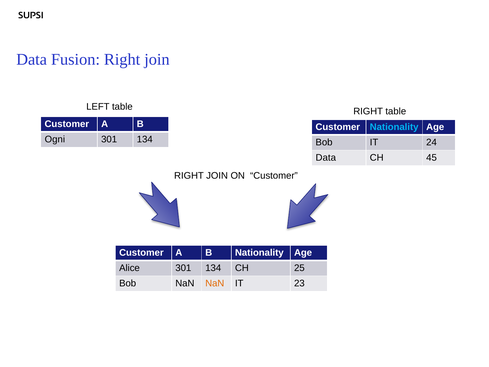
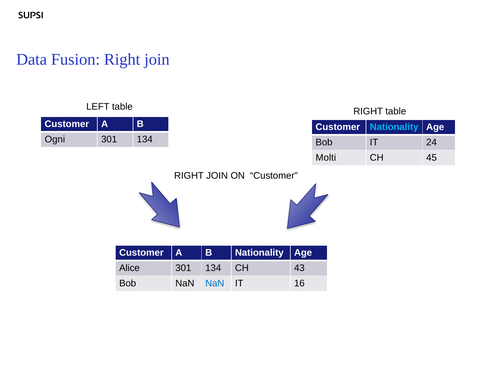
Data: Data -> Molti (326, 157)
25: 25 -> 43 (299, 268)
NaN colour: orange -> blue (215, 283)
23: 23 -> 16 (299, 283)
